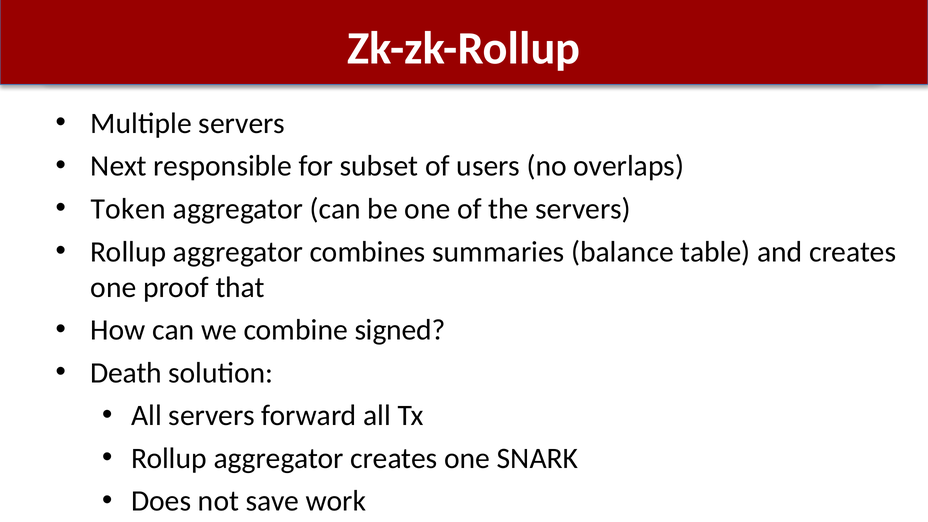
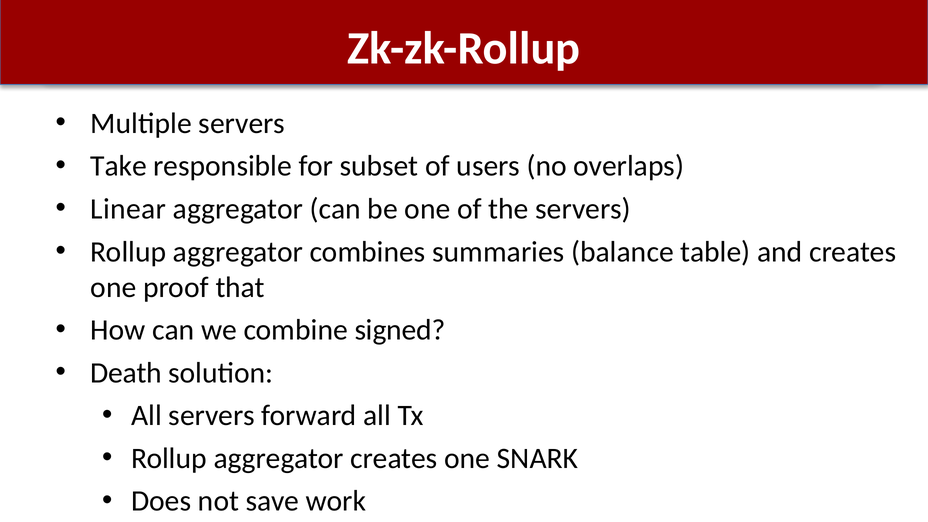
Next: Next -> Take (119, 166)
Token: Token -> Linear (128, 209)
